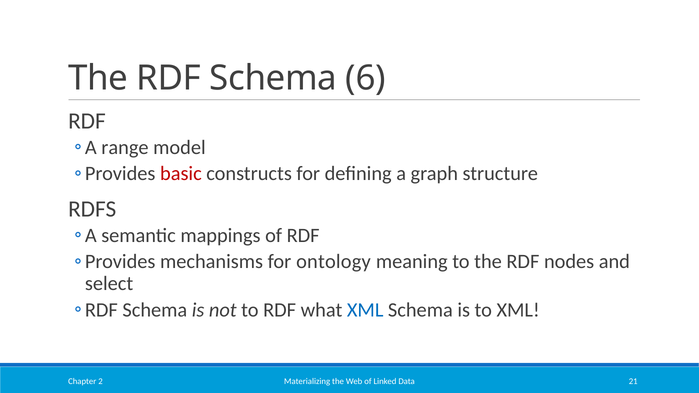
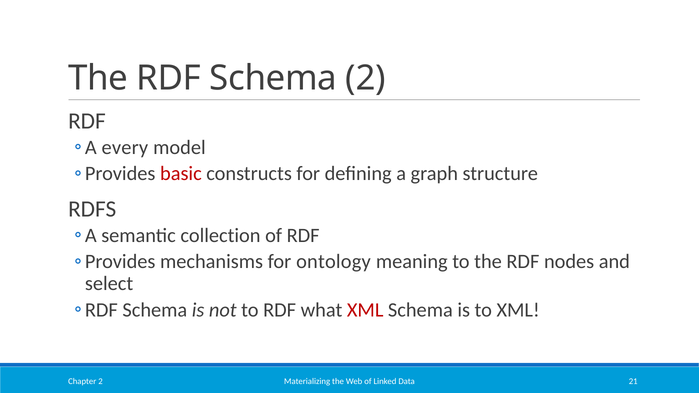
Schema 6: 6 -> 2 (366, 78)
range: range -> every (125, 147)
mappings: mappings -> collection (220, 235)
XML colour: blue -> red (365, 310)
